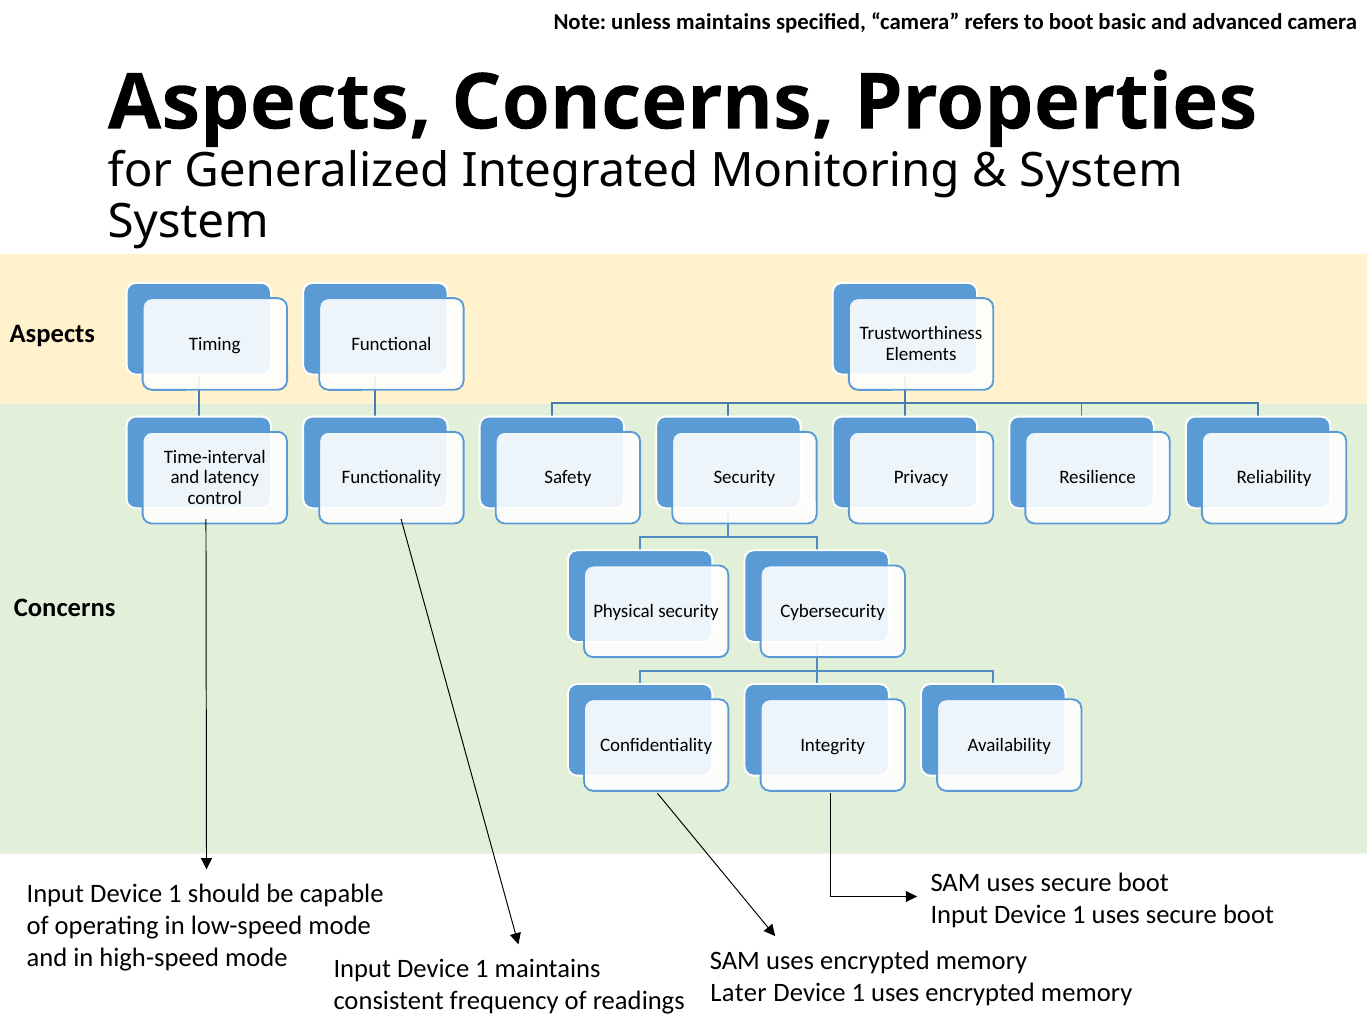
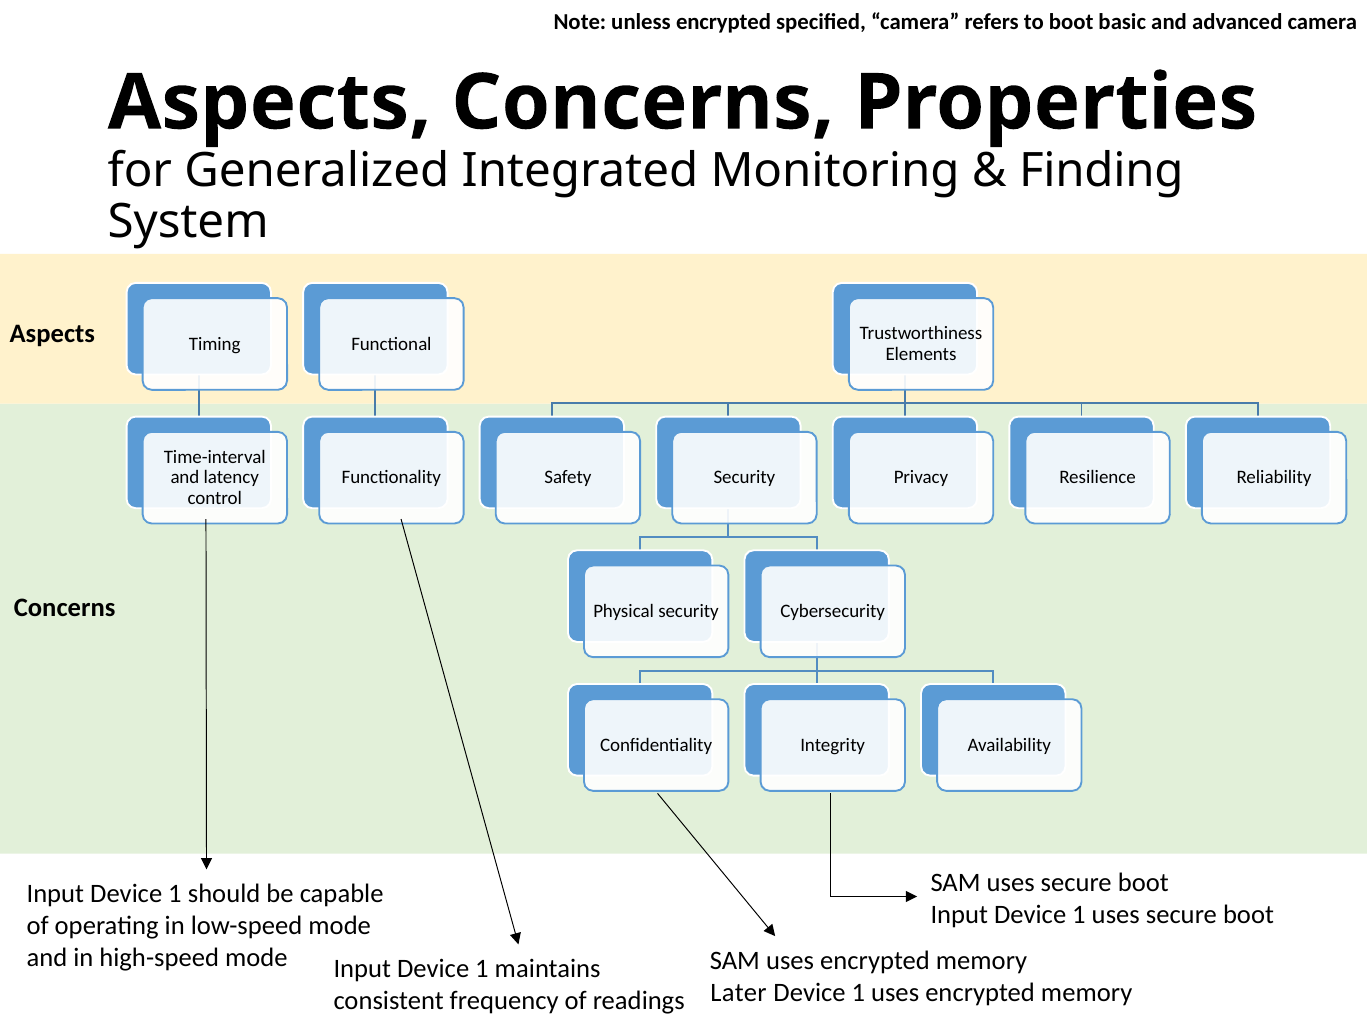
unless maintains: maintains -> encrypted (723, 22)
System: System -> Finding (1101, 171)
